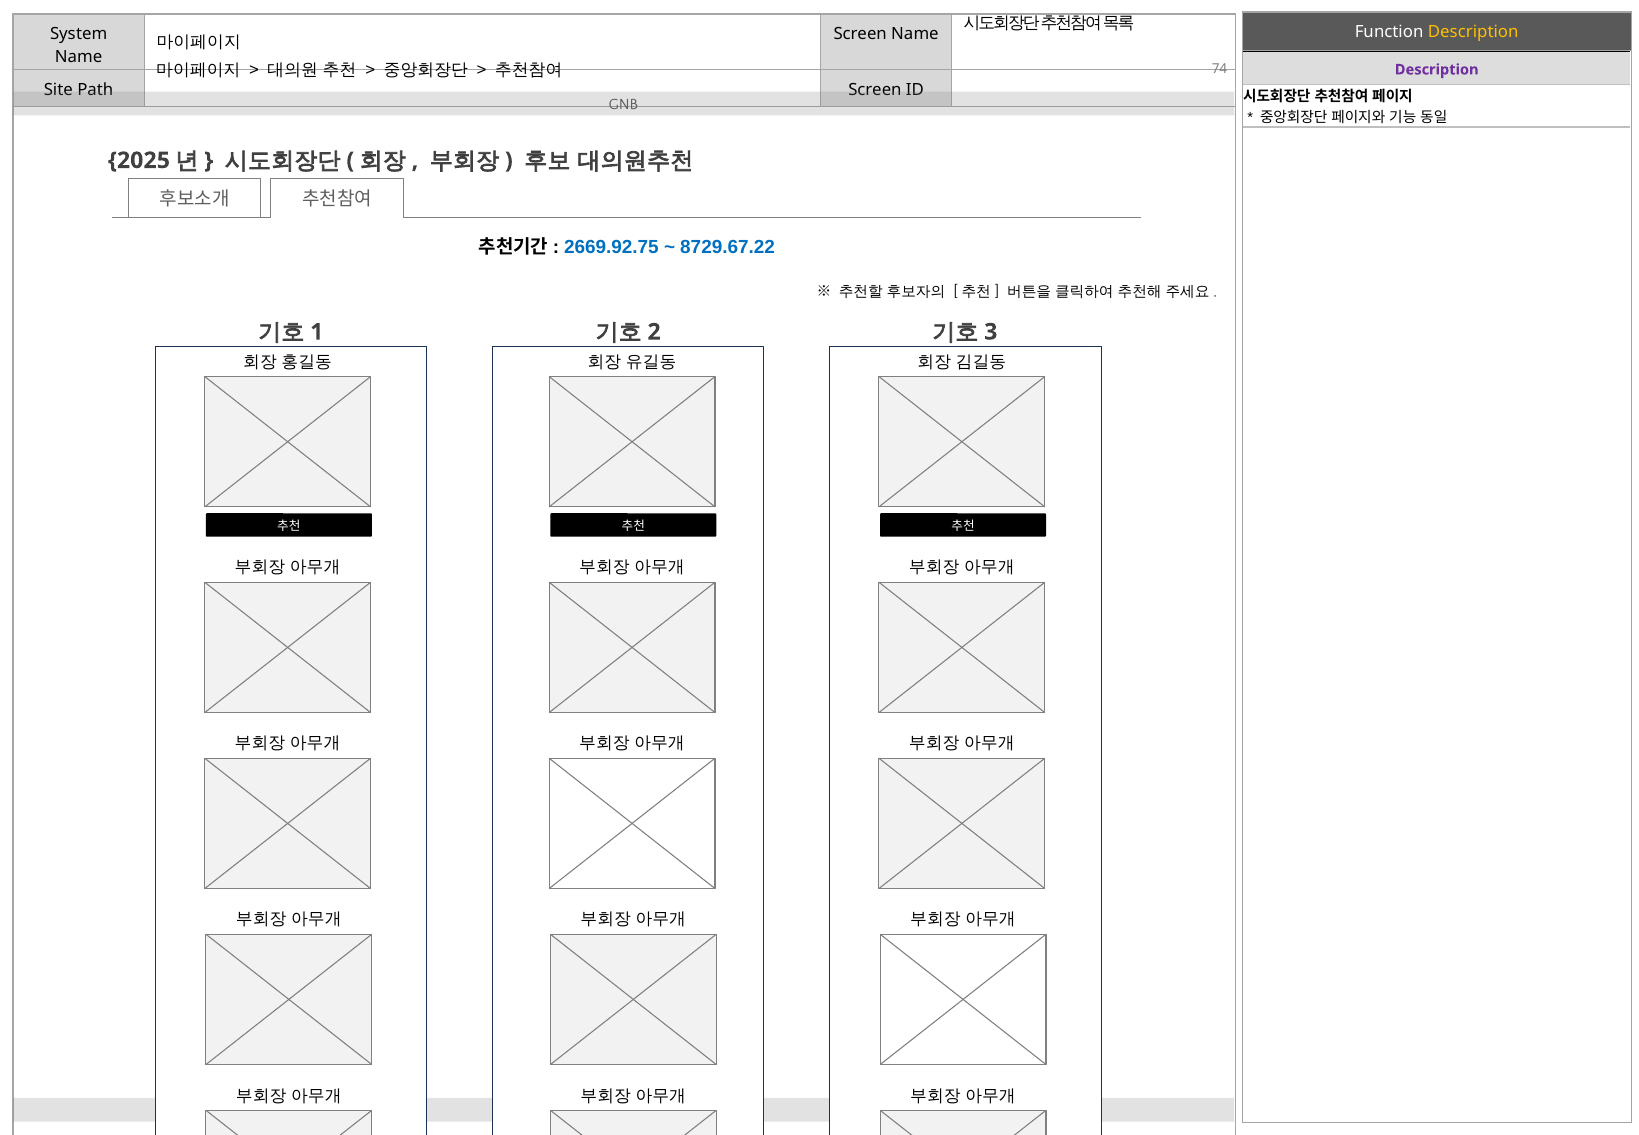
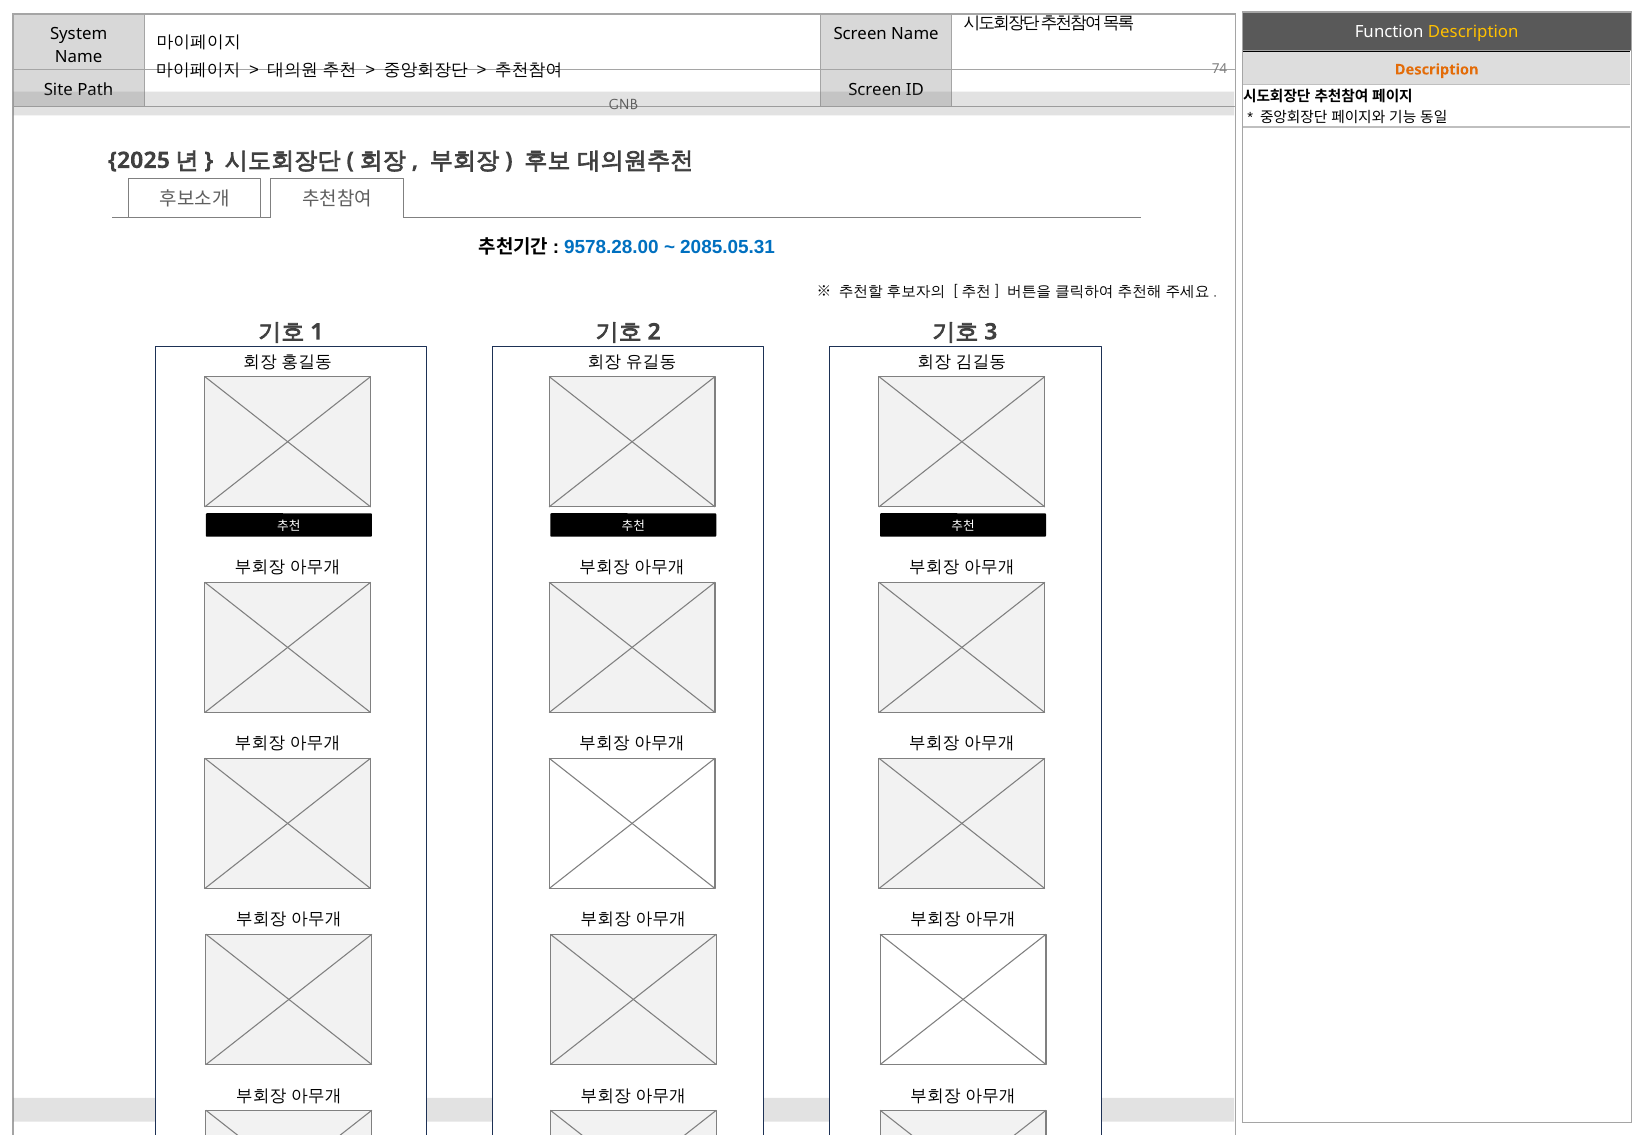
Description colour: purple -> orange (1437, 70)
2669.92.75: 2669.92.75 -> 9578.28.00 (611, 247)
8729.67.22: 8729.67.22 -> 2085.05.31 (728, 247)
